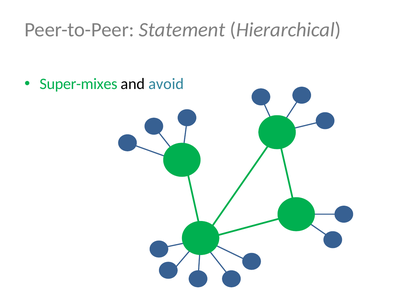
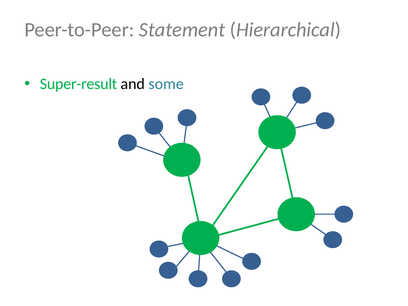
Super-mixes: Super-mixes -> Super-result (78, 84)
avoid: avoid -> some (166, 84)
